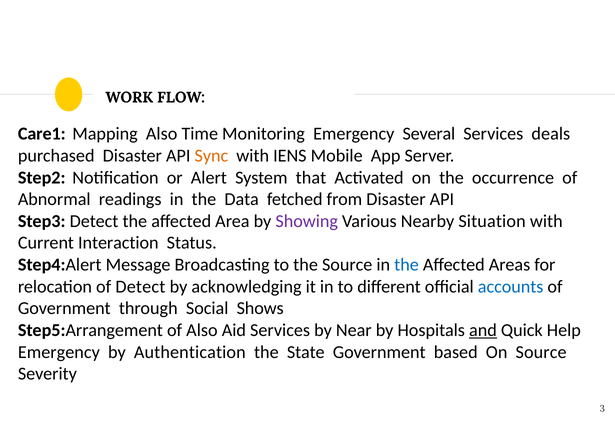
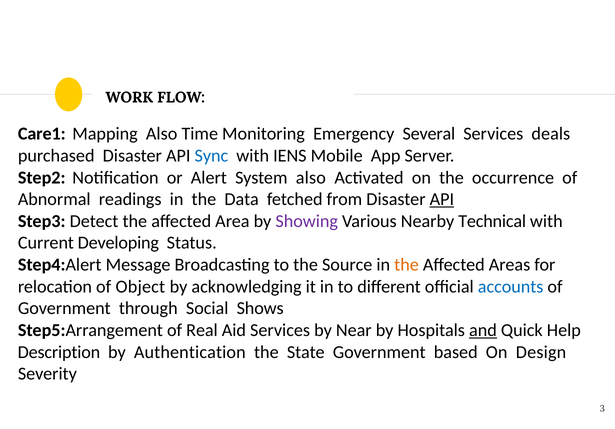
Sync colour: orange -> blue (211, 155)
System that: that -> also (311, 177)
API underline: none -> present (442, 199)
Situation: Situation -> Technical (492, 221)
Interaction: Interaction -> Developing (118, 243)
the colour: blue -> orange (407, 264)
of Detect: Detect -> Object (140, 286)
of Also: Also -> Real (202, 330)
Emergency: Emergency -> Description (59, 352)
On Source: Source -> Design (541, 352)
